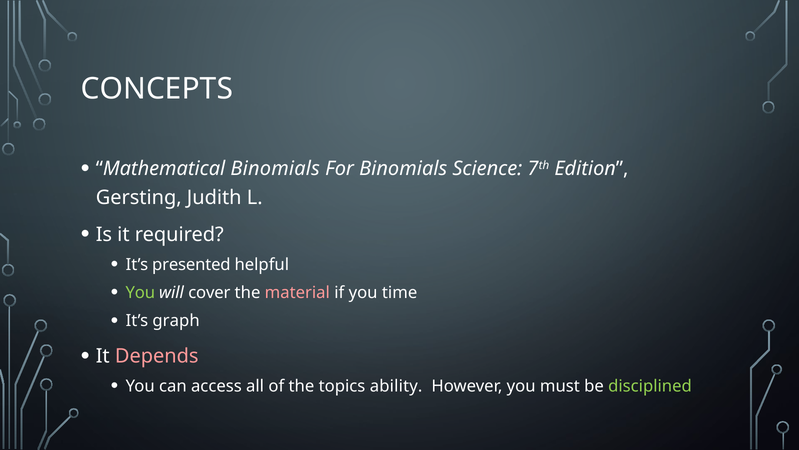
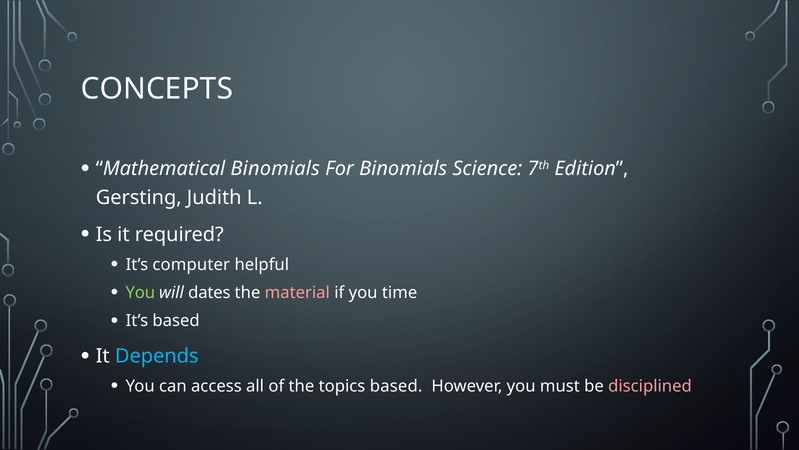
presented: presented -> computer (191, 264)
cover: cover -> dates (209, 292)
It’s graph: graph -> based (176, 321)
Depends colour: pink -> light blue (157, 356)
topics ability: ability -> based (396, 386)
disciplined colour: light green -> pink (650, 386)
